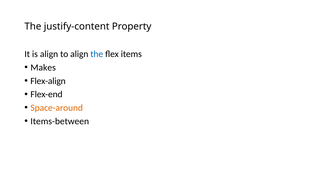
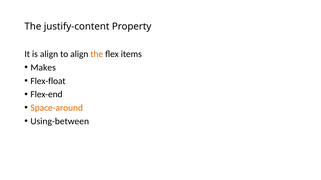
the colour: blue -> orange (97, 54)
Flex-align: Flex-align -> Flex-float (48, 81)
Items-between: Items-between -> Using-between (60, 122)
